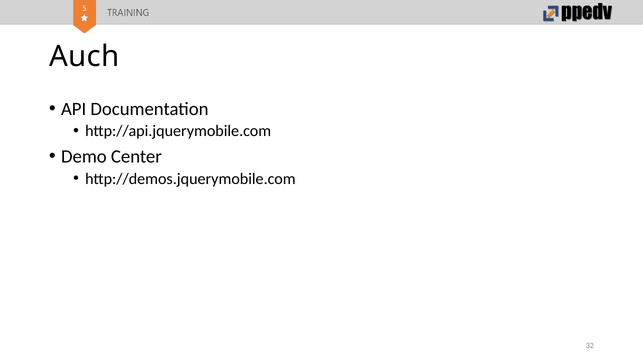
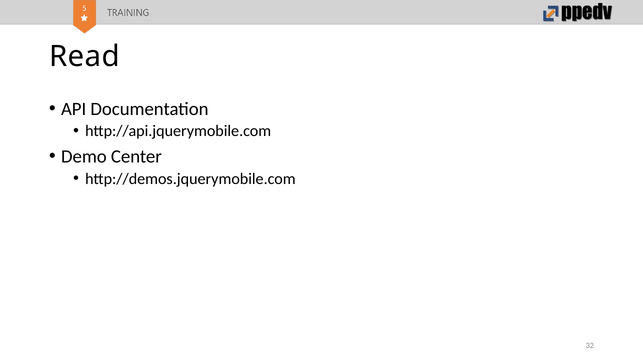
Auch: Auch -> Read (84, 56)
